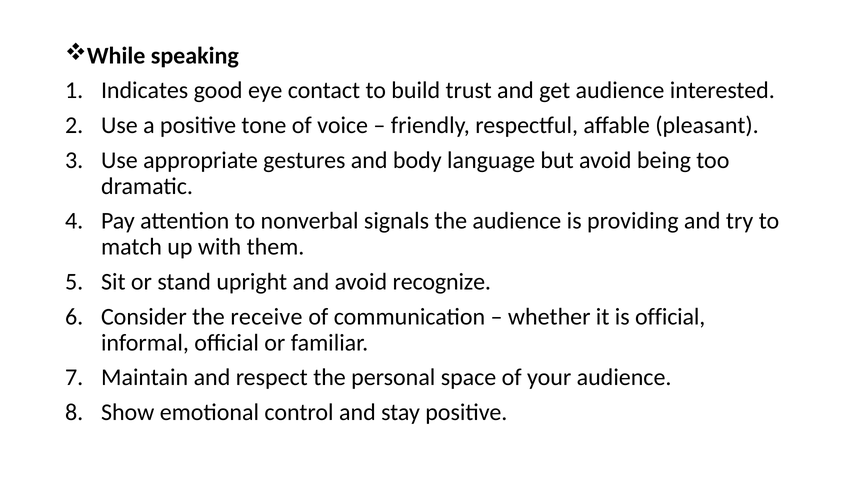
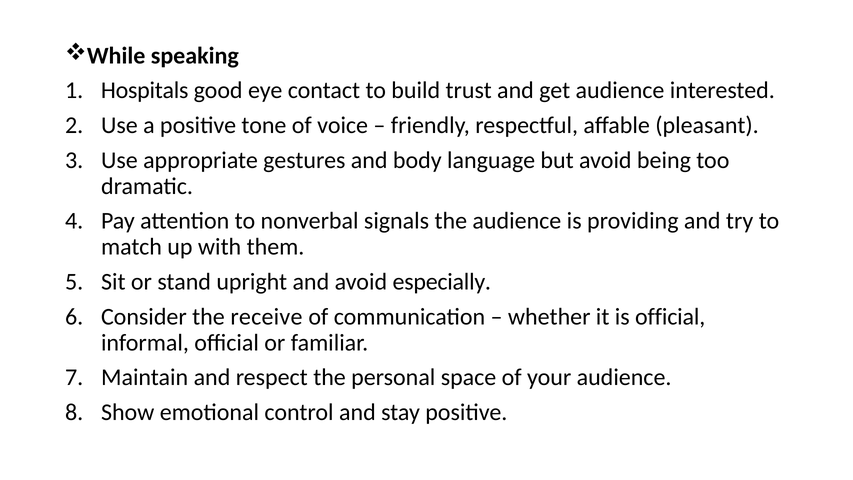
Indicates: Indicates -> Hospitals (145, 91)
recognize: recognize -> especially (442, 282)
